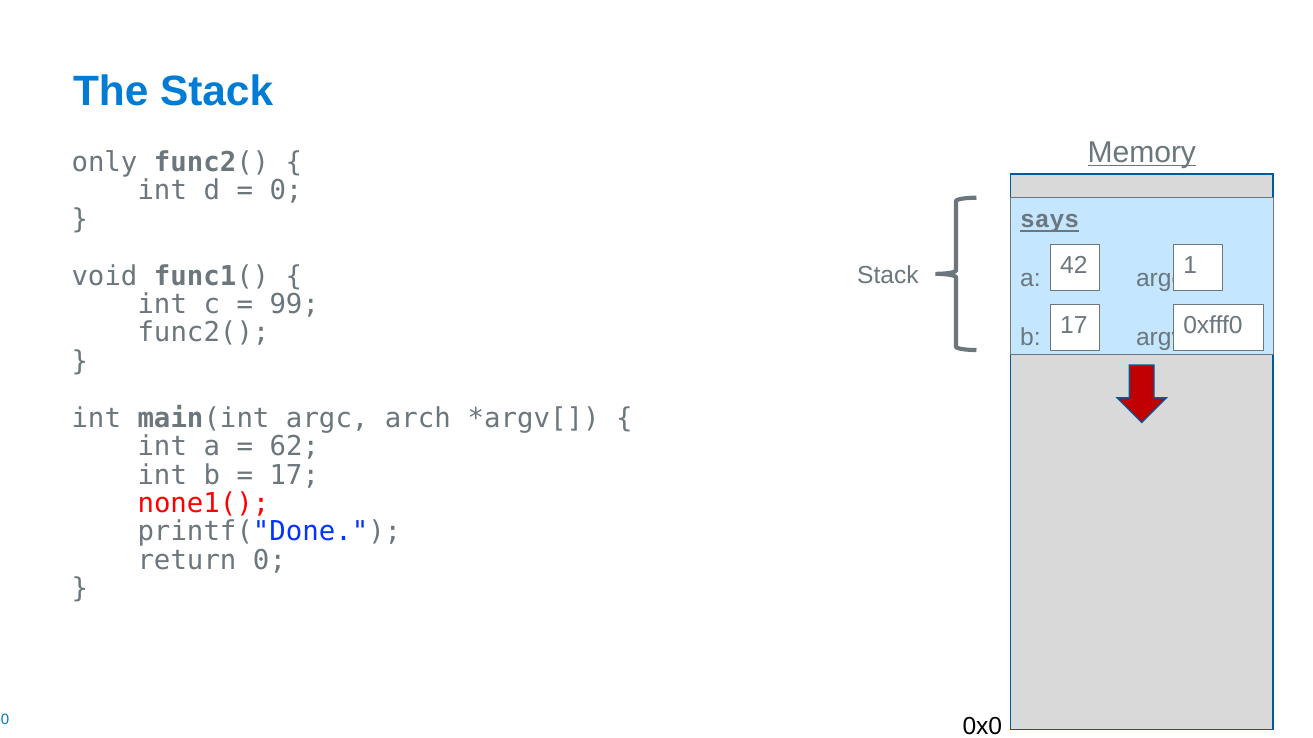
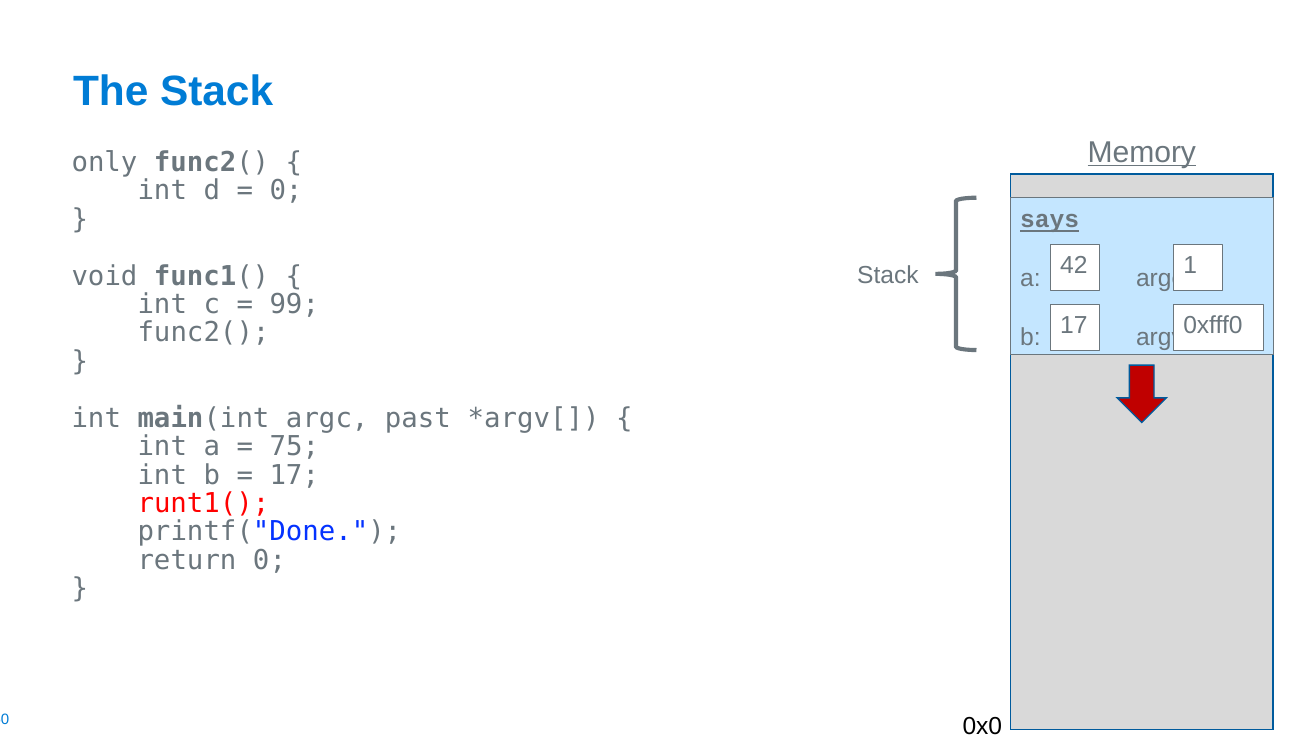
arch: arch -> past (418, 418)
62: 62 -> 75 (294, 447)
none1(: none1( -> runt1( (203, 504)
